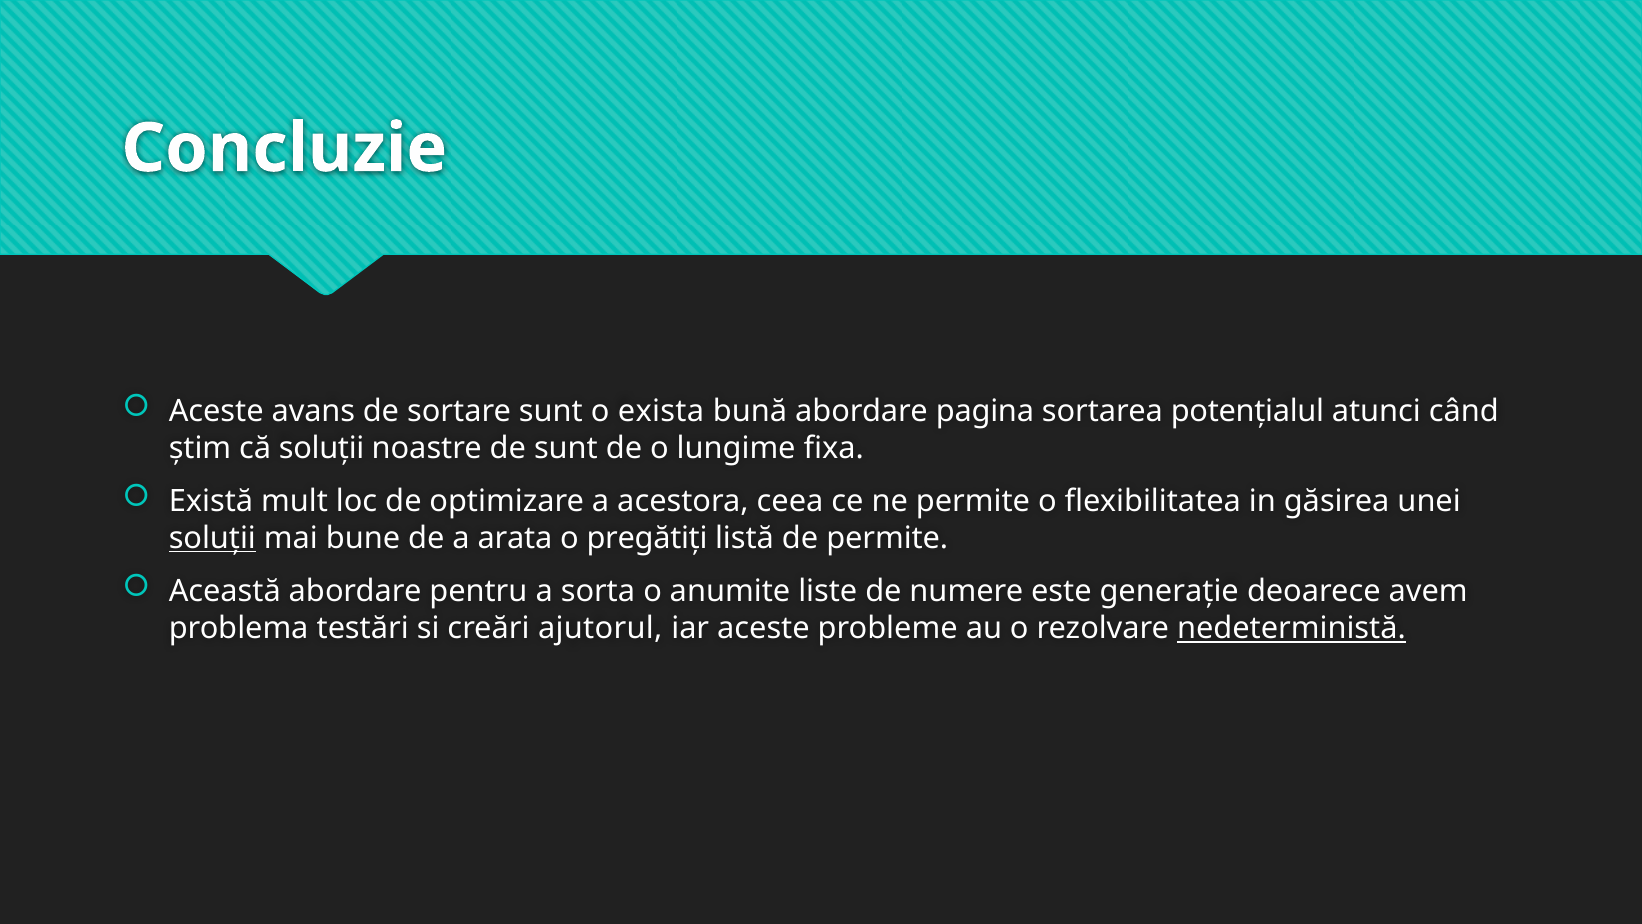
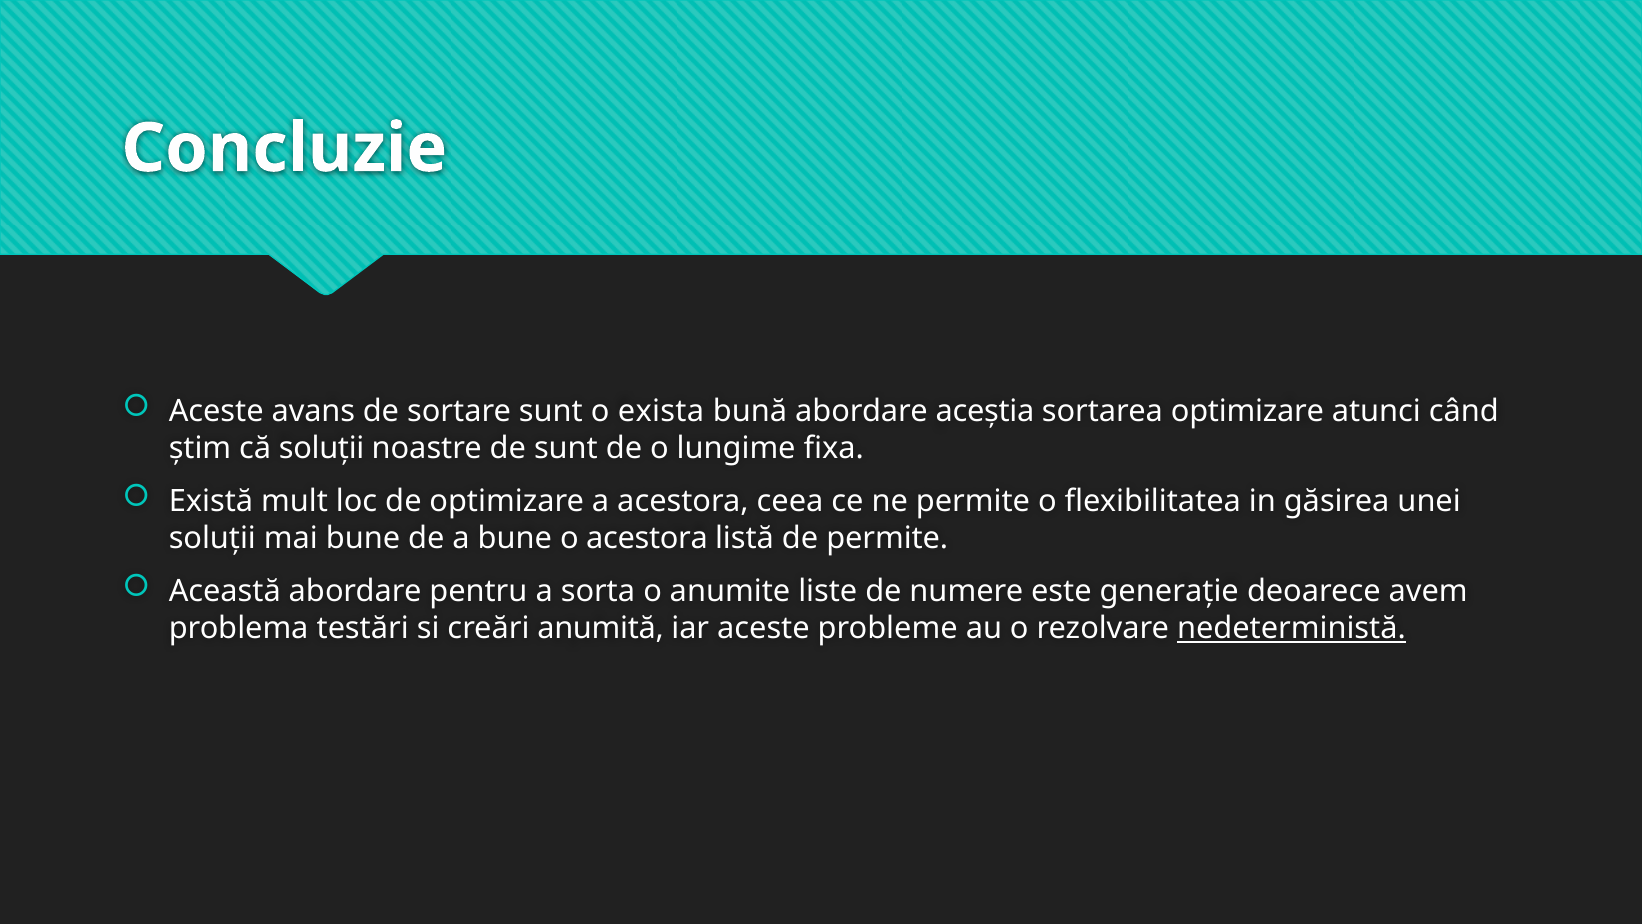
pagina: pagina -> aceștia (985, 411)
sortarea potențialul: potențialul -> optimizare (1247, 411)
soluții underline: present -> none (212, 538)
a arata: arata -> bune (515, 538)
o pregătiți: pregătiți -> acestora (647, 538)
ajutorul: ajutorul -> anumită (601, 628)
